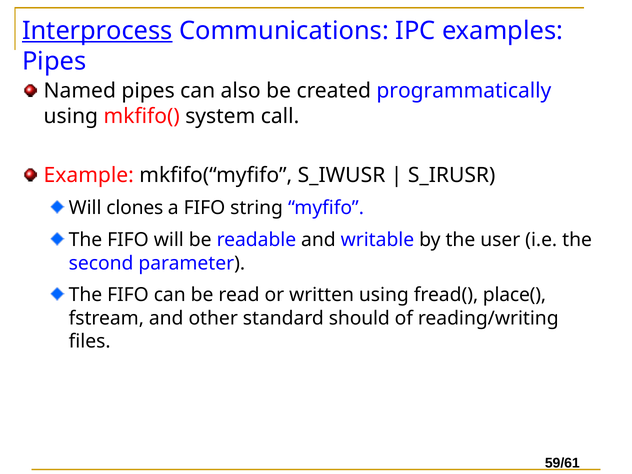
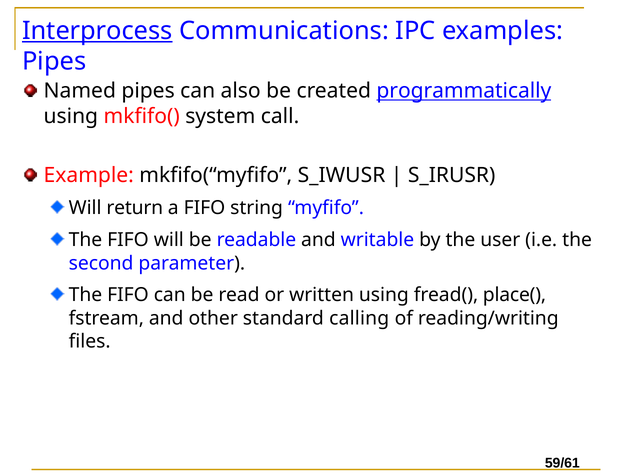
programmatically underline: none -> present (464, 91)
clones: clones -> return (135, 208)
should: should -> calling (359, 318)
